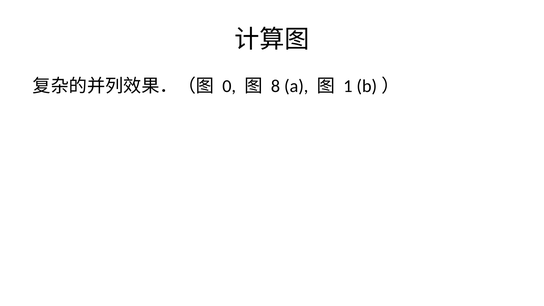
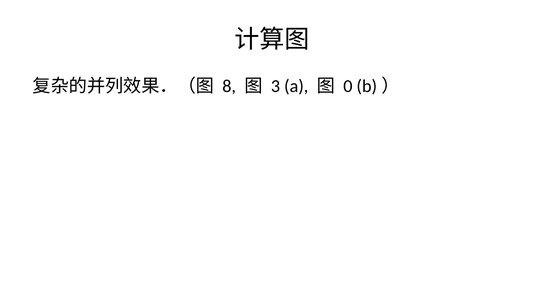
0: 0 -> 8 (229, 86)
8: 8 -> 3 (275, 86)
1: 1 -> 0 (348, 86)
